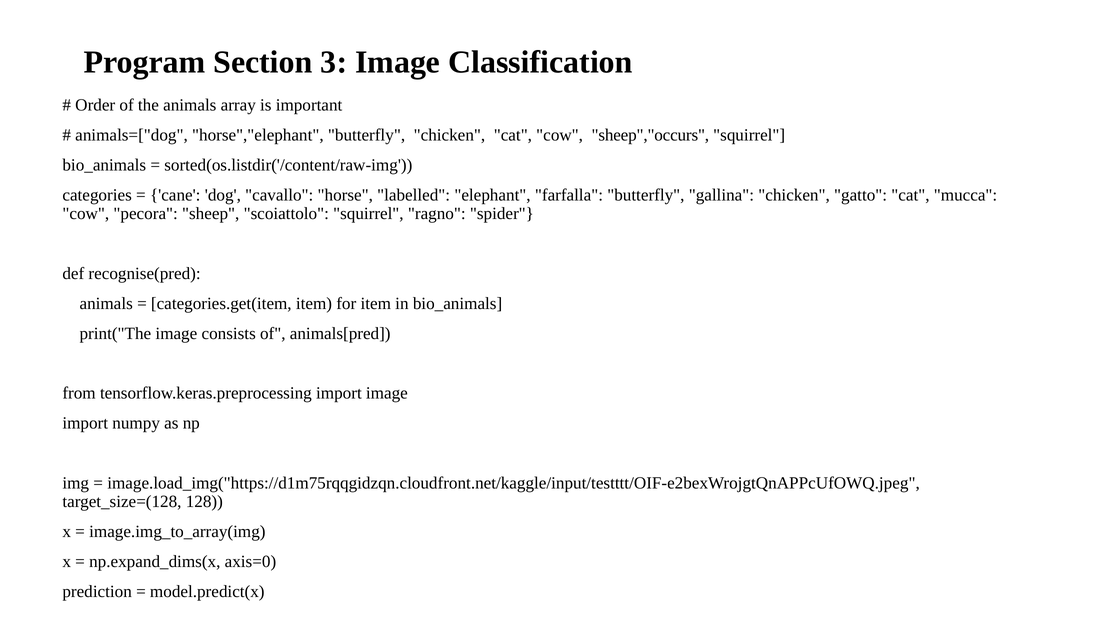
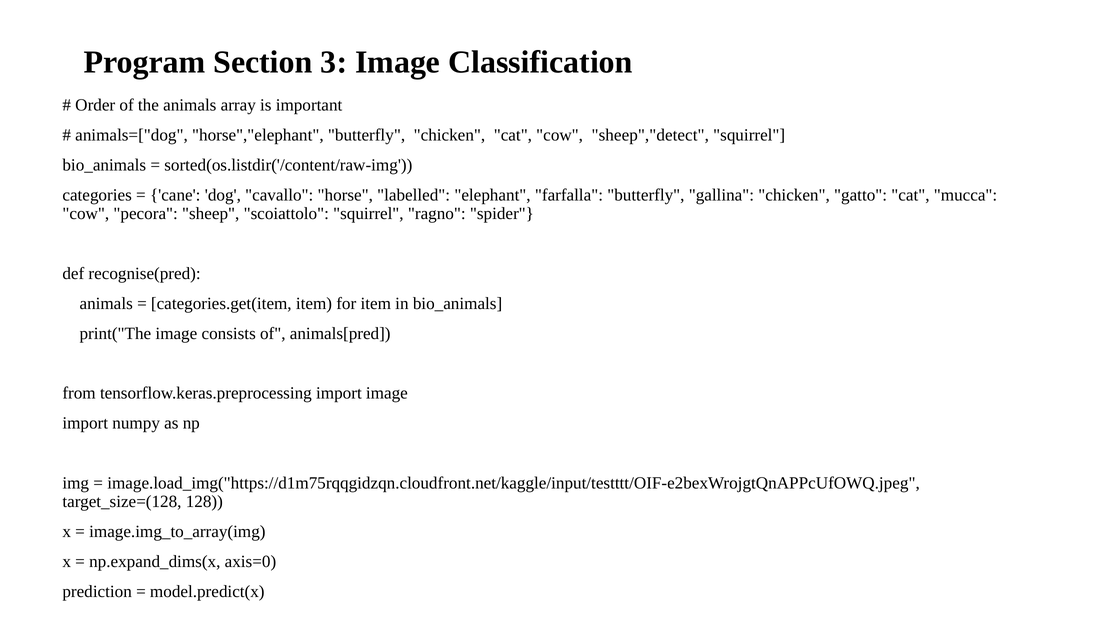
sheep","occurs: sheep","occurs -> sheep","detect (650, 135)
